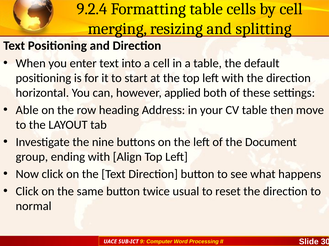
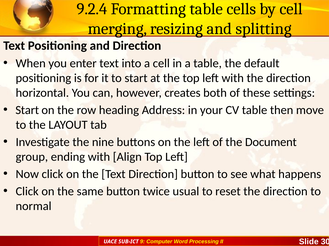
applied: applied -> creates (183, 93)
Able: Able -> Start (27, 110)
